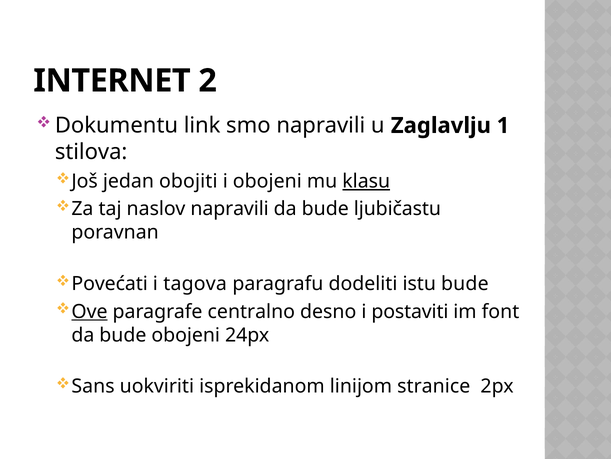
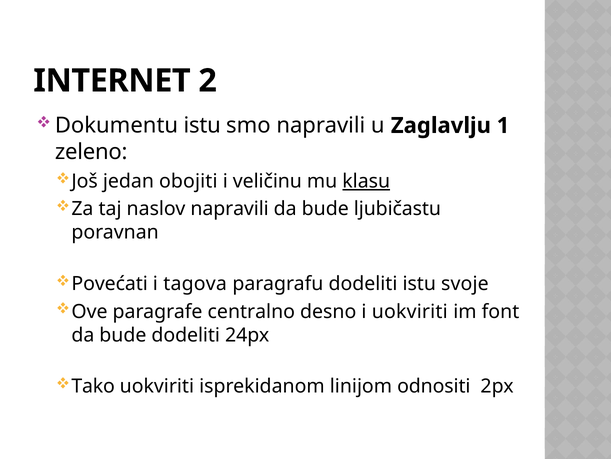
Dokumentu link: link -> istu (202, 125)
stilova: stilova -> zeleno (91, 152)
i obojeni: obojeni -> veličinu (267, 181)
istu bude: bude -> svoje (465, 283)
Ove underline: present -> none (89, 311)
i postaviti: postaviti -> uokviriti (410, 311)
bude obojeni: obojeni -> dodeliti (186, 335)
Sans: Sans -> Tako (93, 386)
stranice: stranice -> odnositi (434, 386)
